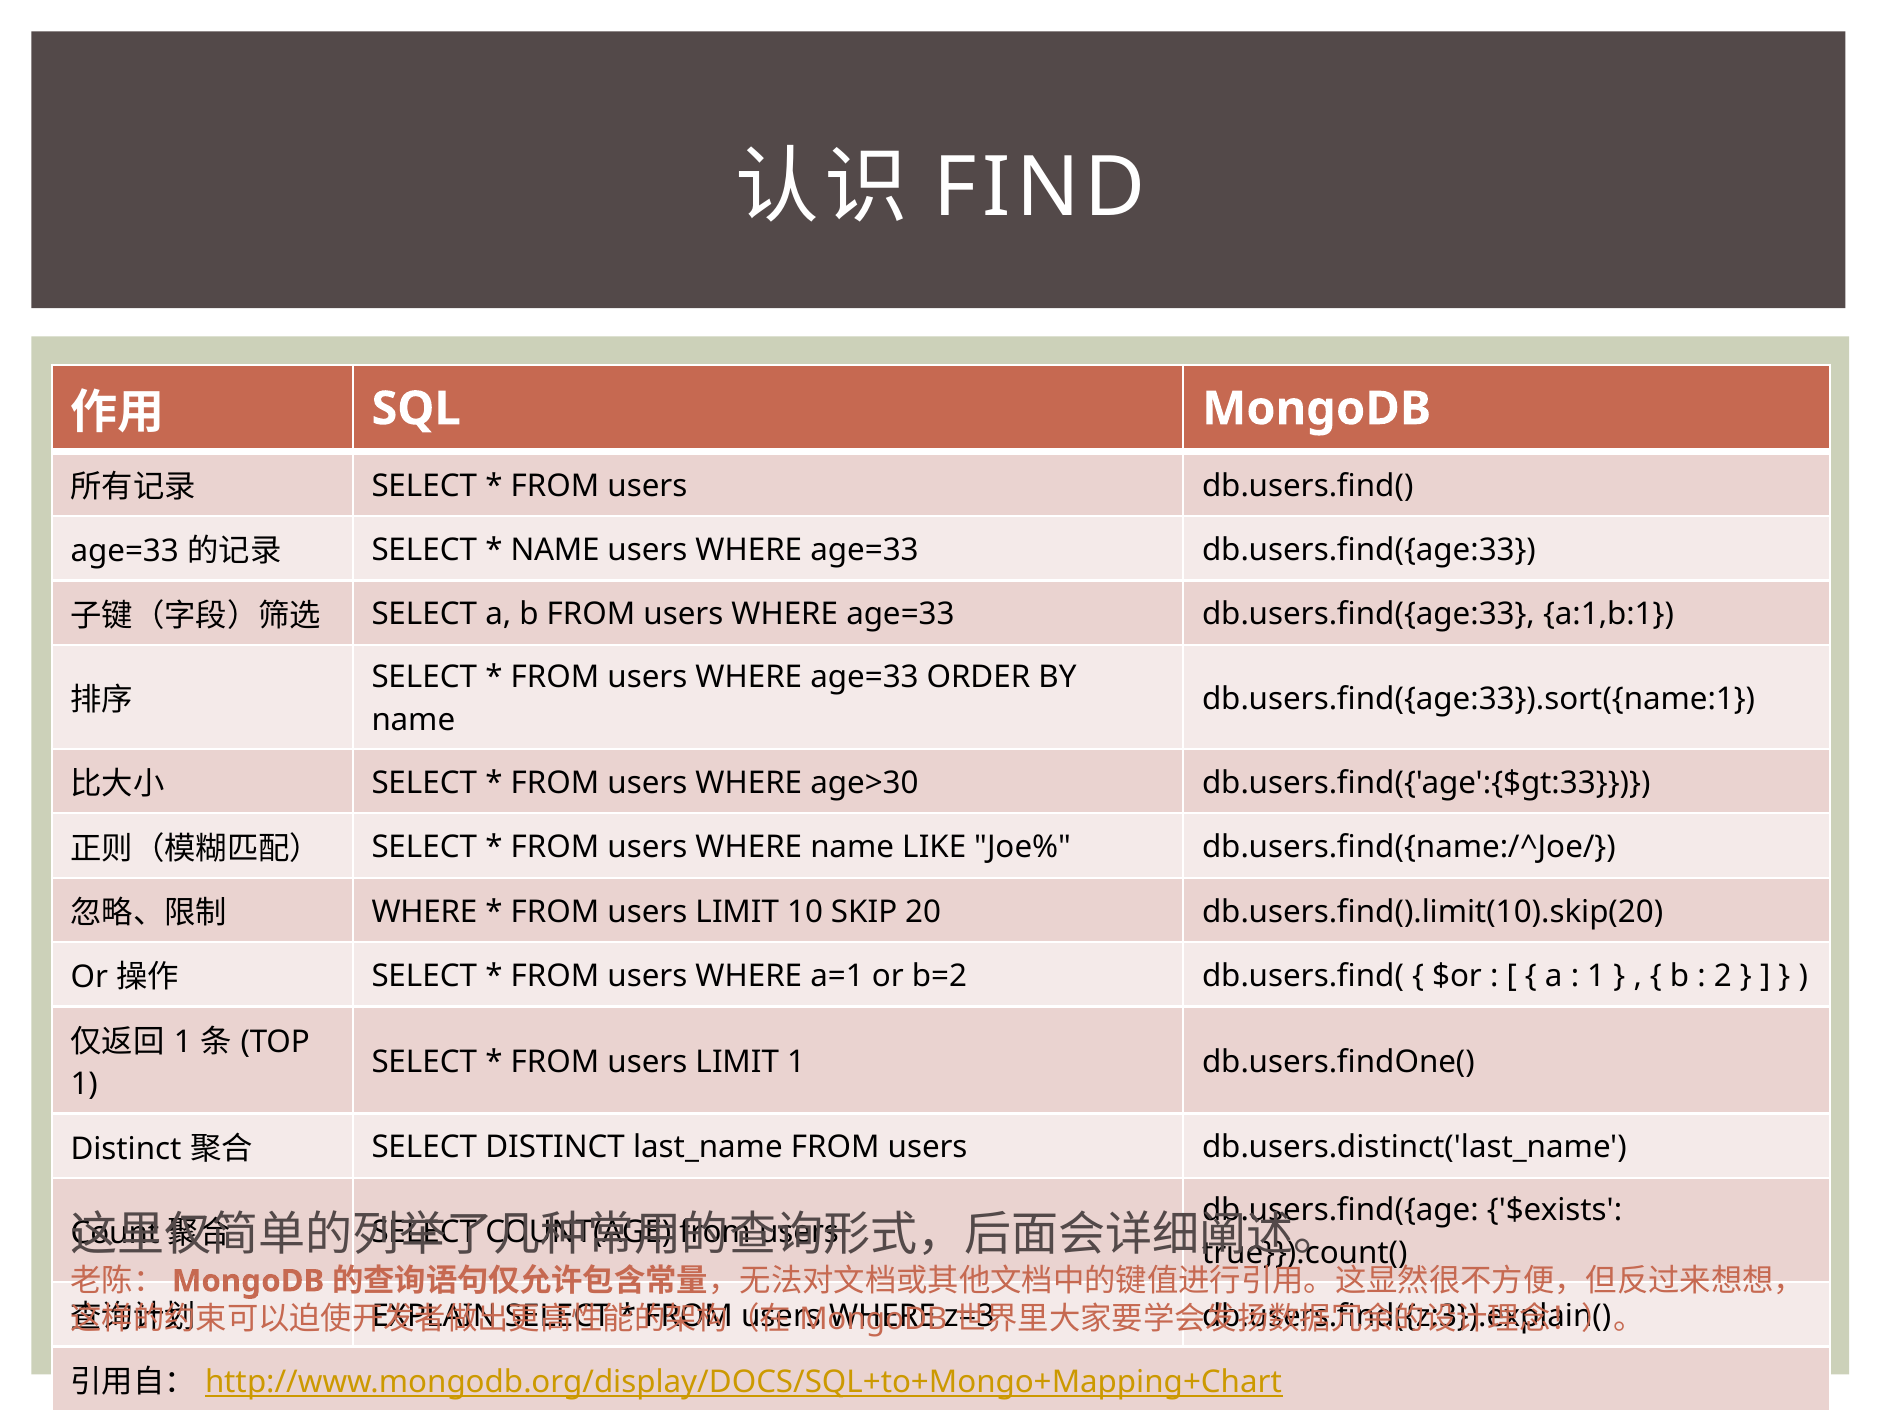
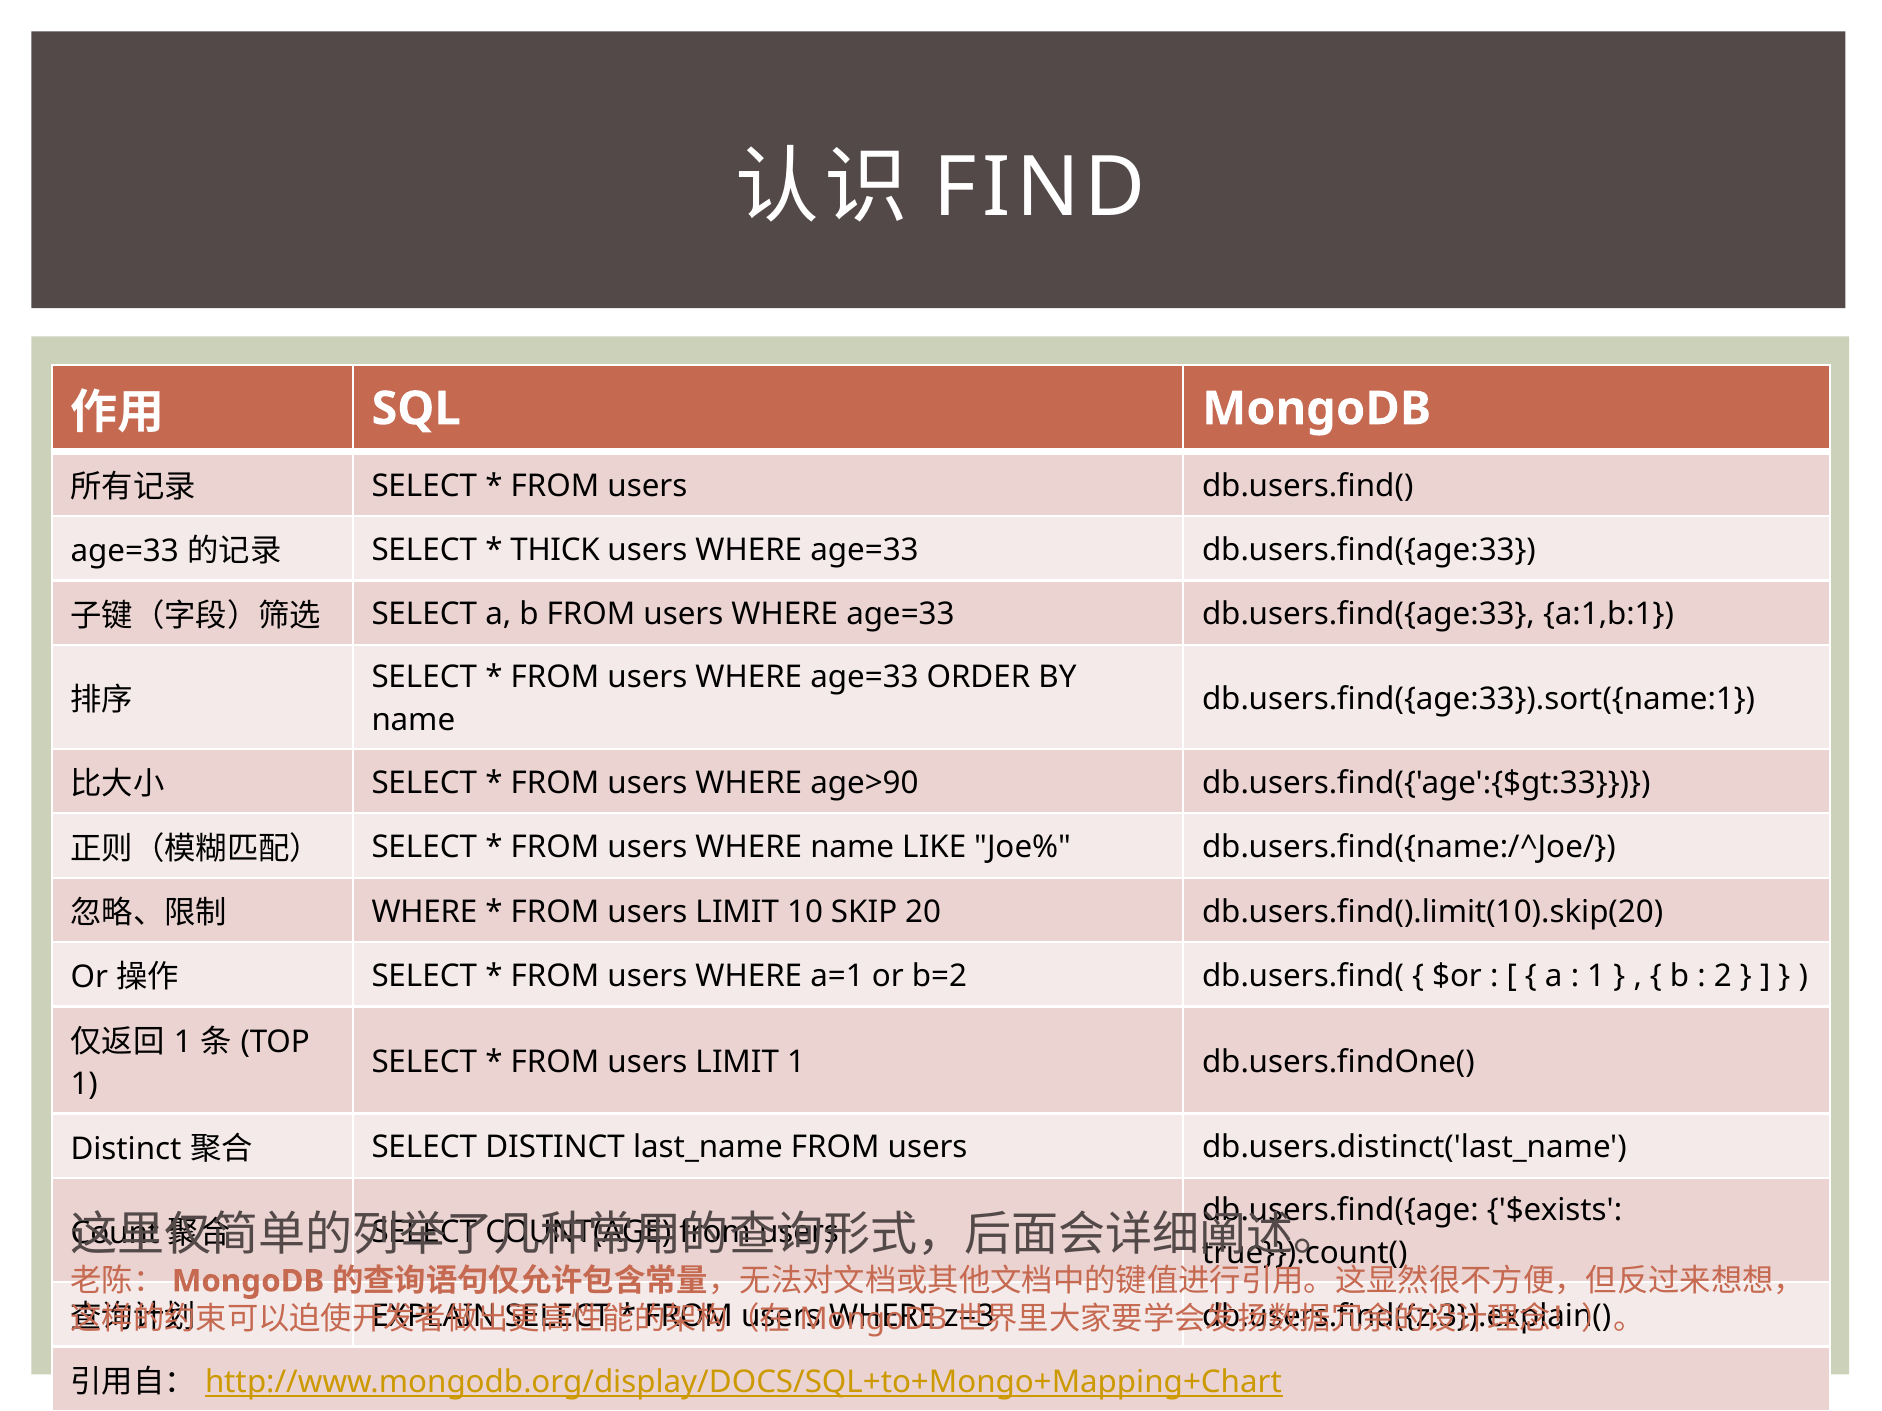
NAME: NAME -> THICK (555, 550)
age>30: age>30 -> age>90 (864, 783)
